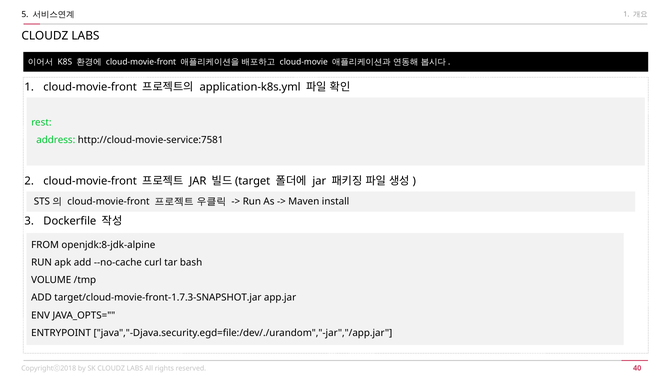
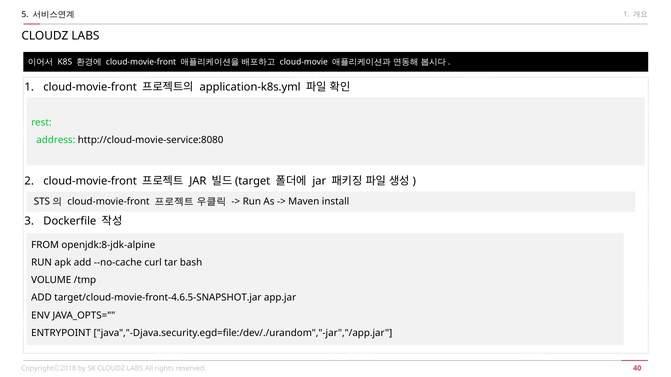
http://cloud-movie-service:7581: http://cloud-movie-service:7581 -> http://cloud-movie-service:8080 (151, 140)
target/cloud-movie-front-1.7.3-SNAPSHOT.jar: target/cloud-movie-front-1.7.3-SNAPSHOT.jar -> target/cloud-movie-front-4.6.5-SNAPSHOT.jar (158, 298)
